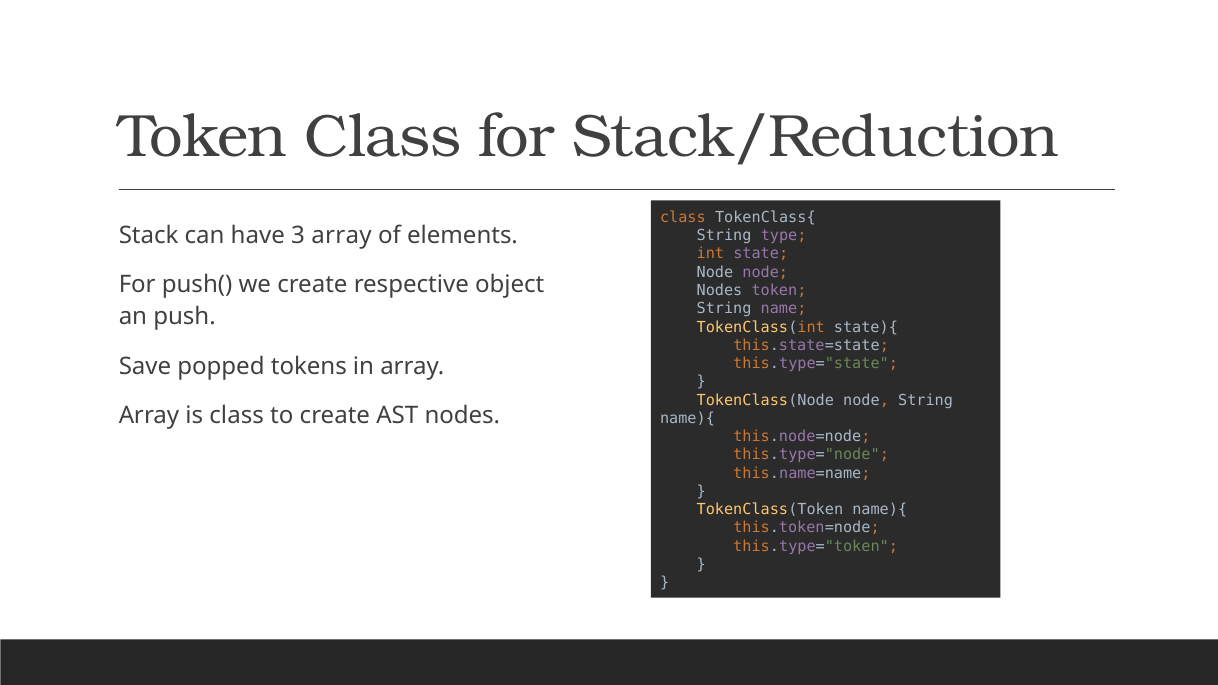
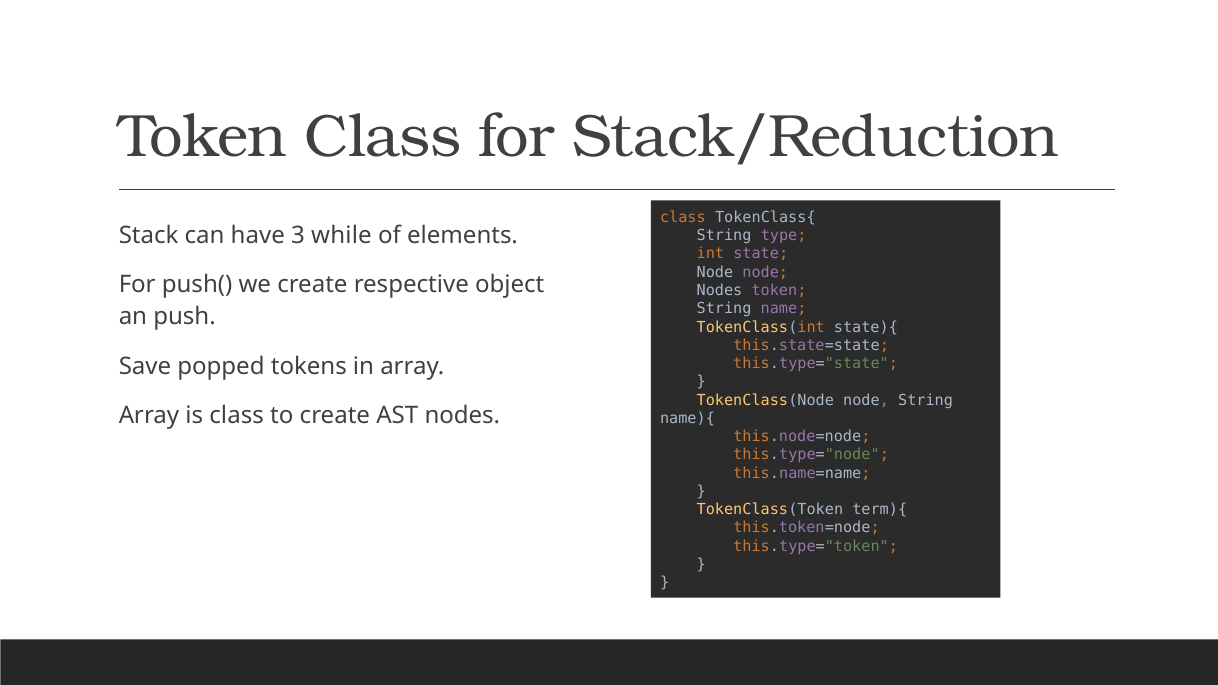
3 array: array -> while (341, 235)
TokenClass(Token name){: name){ -> term){ (880, 510)
